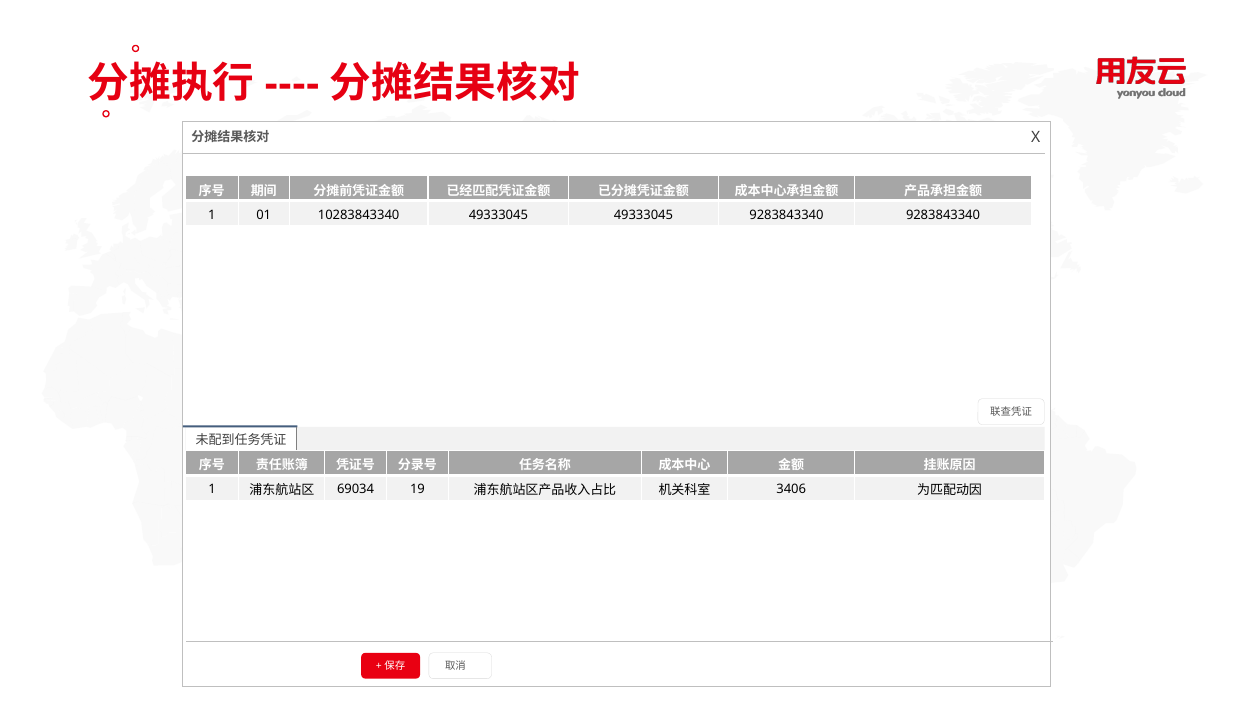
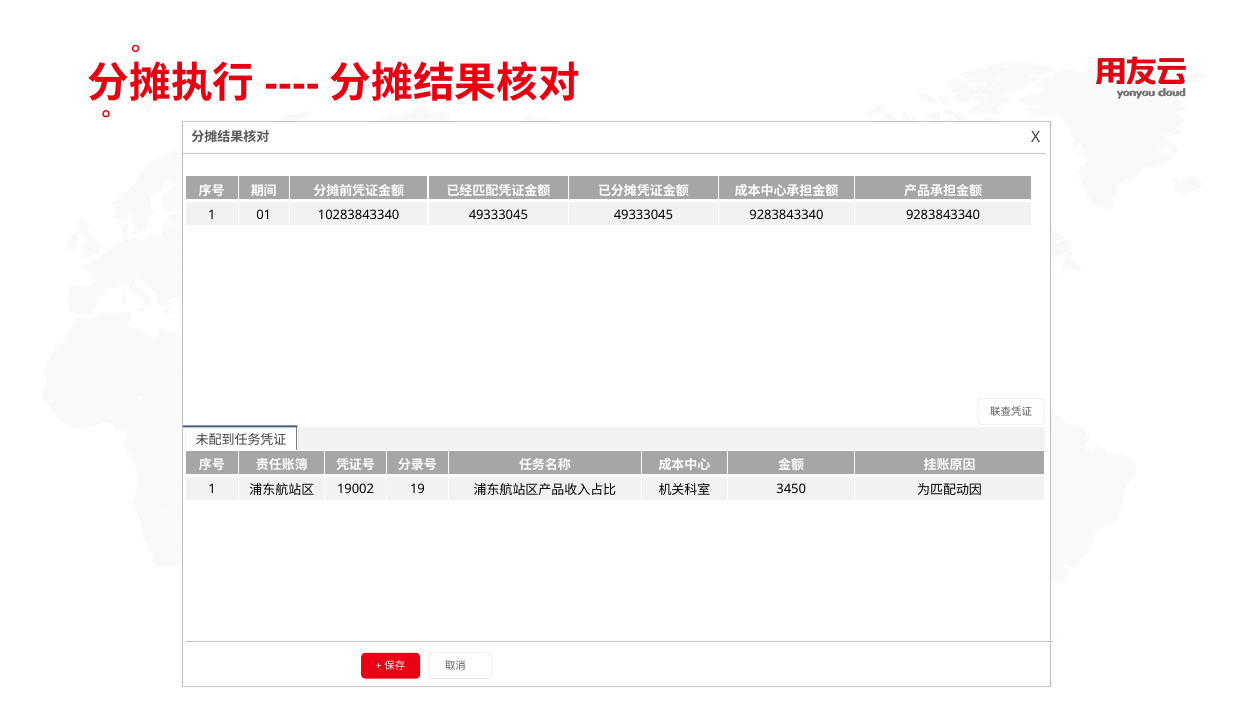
69034: 69034 -> 19002 (356, 489)
3406: 3406 -> 3450 (791, 489)
